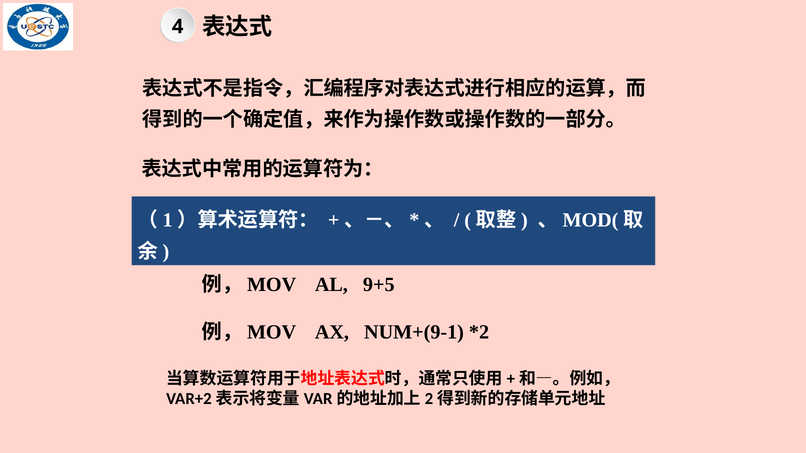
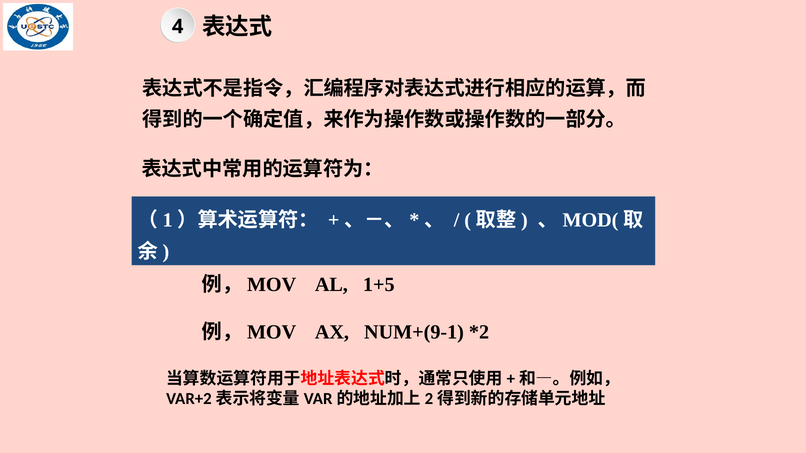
9+5: 9+5 -> 1+5 (379, 285)
